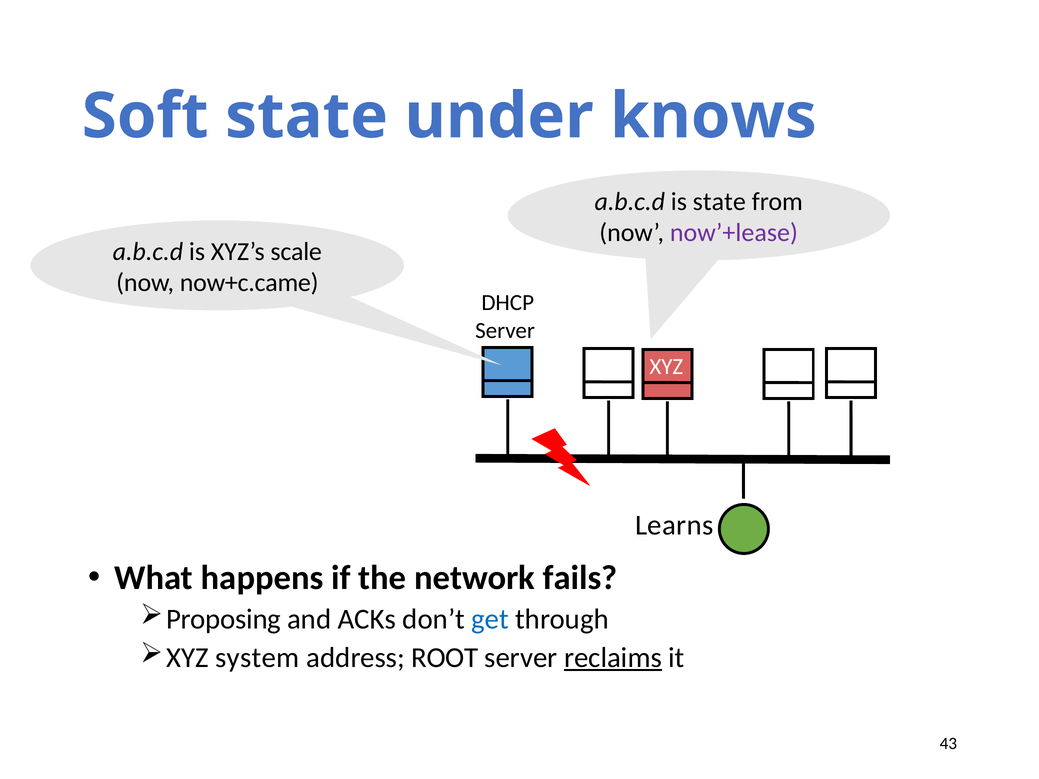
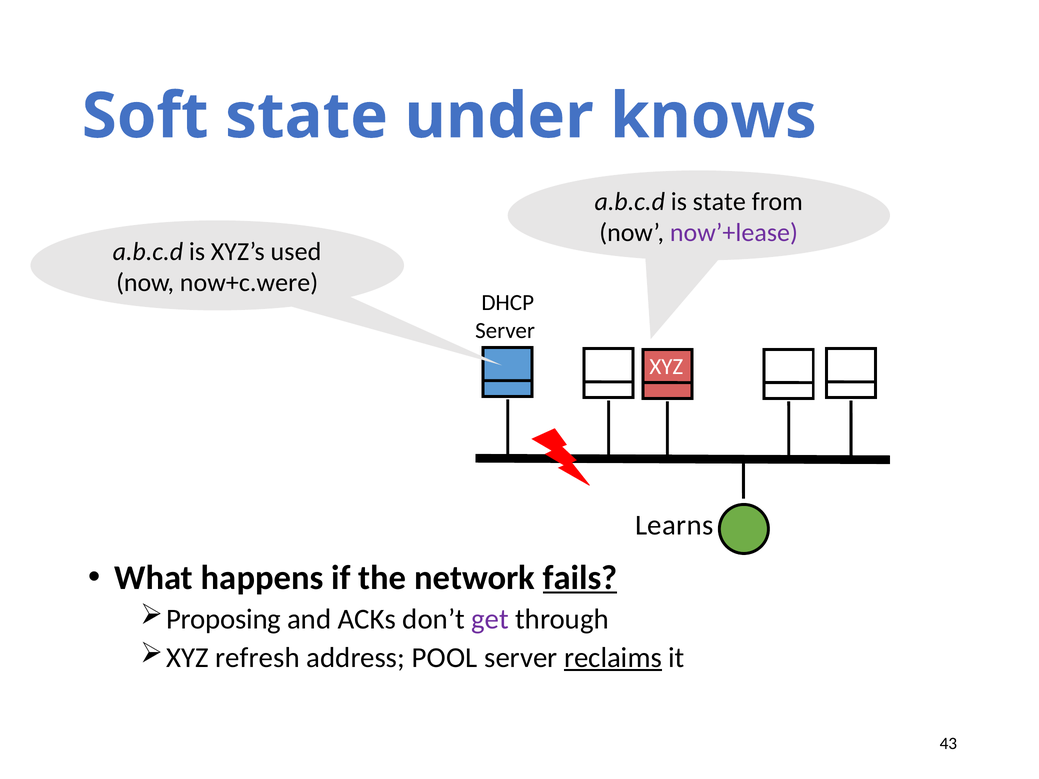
scale: scale -> used (296, 252)
now+c.came: now+c.came -> now+c.were (249, 283)
fails underline: none -> present (580, 578)
get colour: blue -> purple (490, 619)
system: system -> refresh (258, 658)
ROOT: ROOT -> POOL (445, 658)
